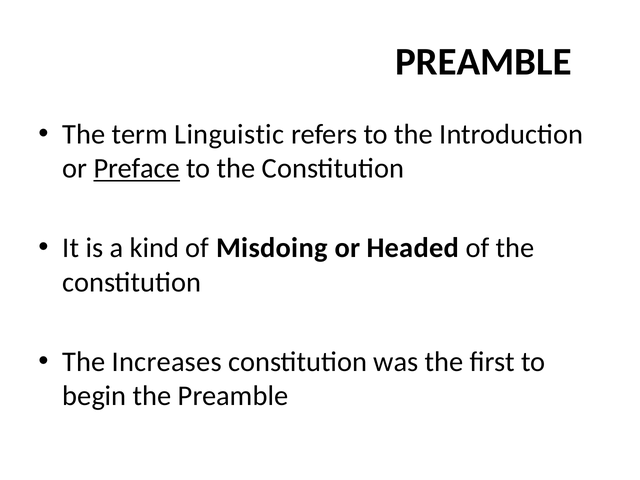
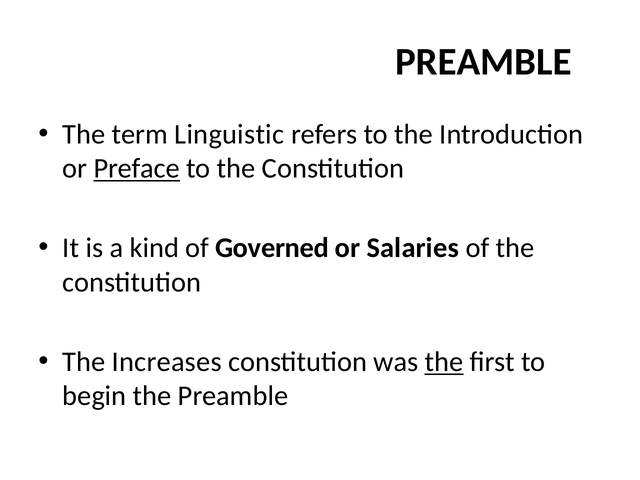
Misdoing: Misdoing -> Governed (272, 248)
Headed: Headed -> Salaries (413, 248)
the underline: none -> present (444, 362)
